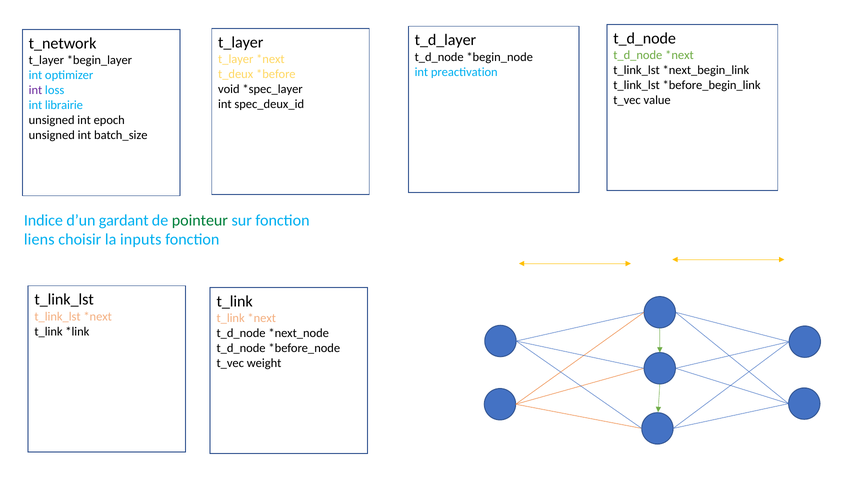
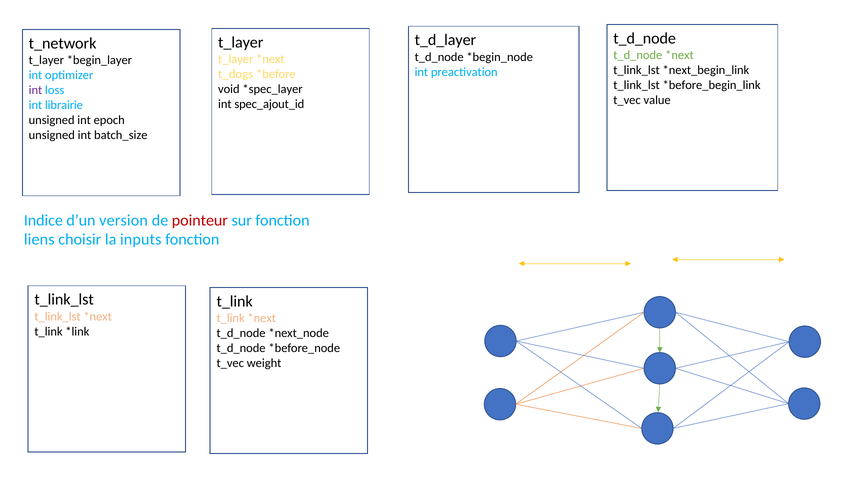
t_deux: t_deux -> t_dogs (236, 74)
spec_deux_id: spec_deux_id -> spec_ajout_id (269, 104)
gardant: gardant -> version (124, 220)
pointeur colour: green -> red (200, 220)
